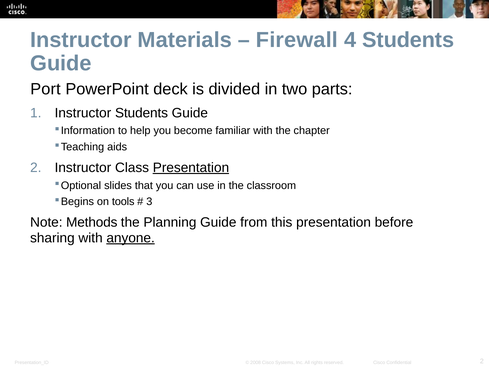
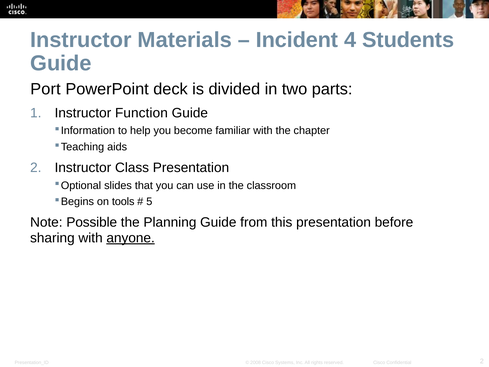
Firewall: Firewall -> Incident (297, 40)
Instructor Students: Students -> Function (141, 113)
Presentation underline: present -> none (191, 168)
3: 3 -> 5 (149, 202)
Methods: Methods -> Possible (92, 222)
